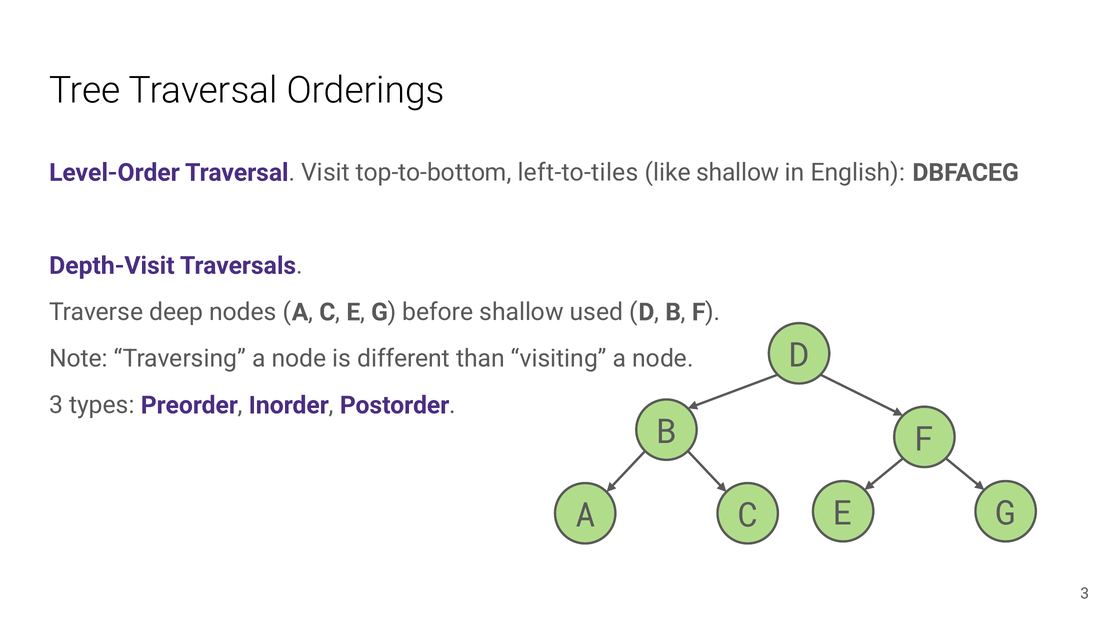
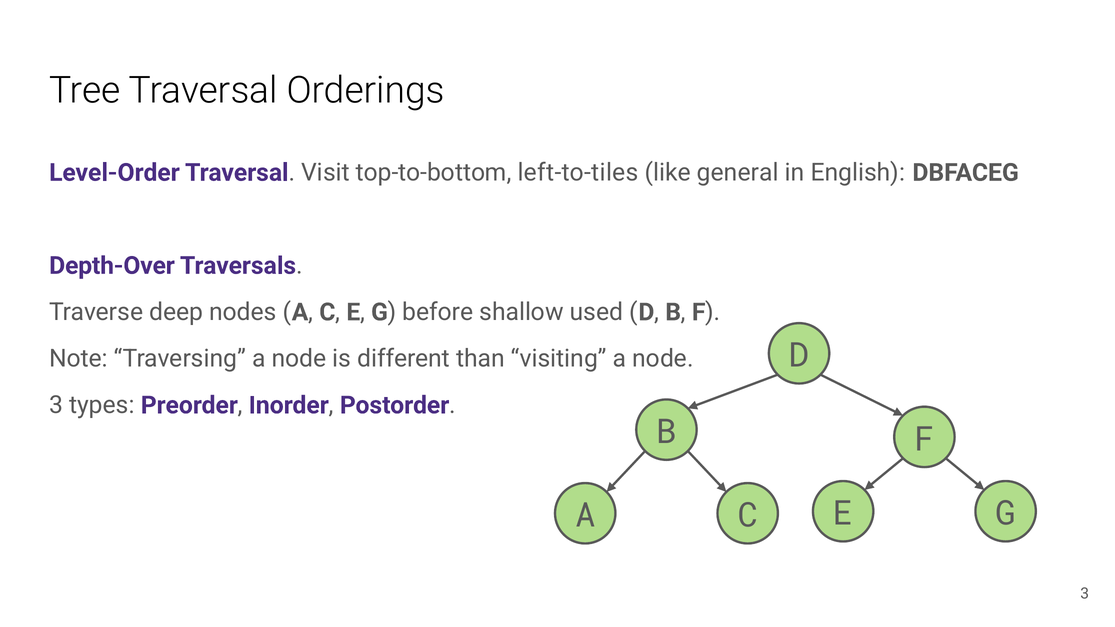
like shallow: shallow -> general (738, 173)
Depth-Visit: Depth-Visit -> Depth-Over (112, 266)
